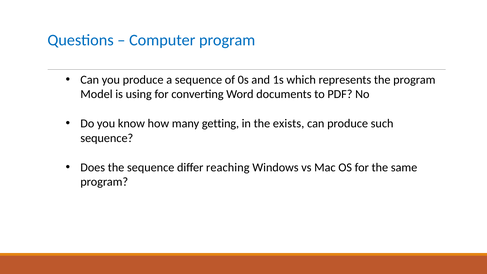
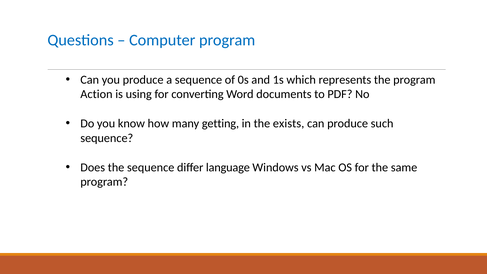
Model: Model -> Action (96, 94)
reaching: reaching -> language (228, 167)
